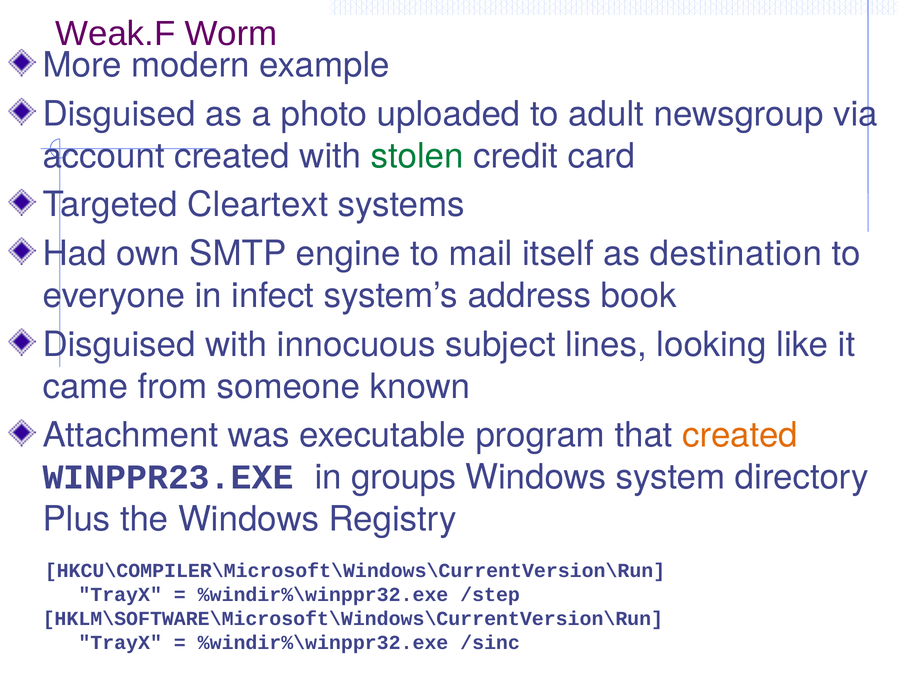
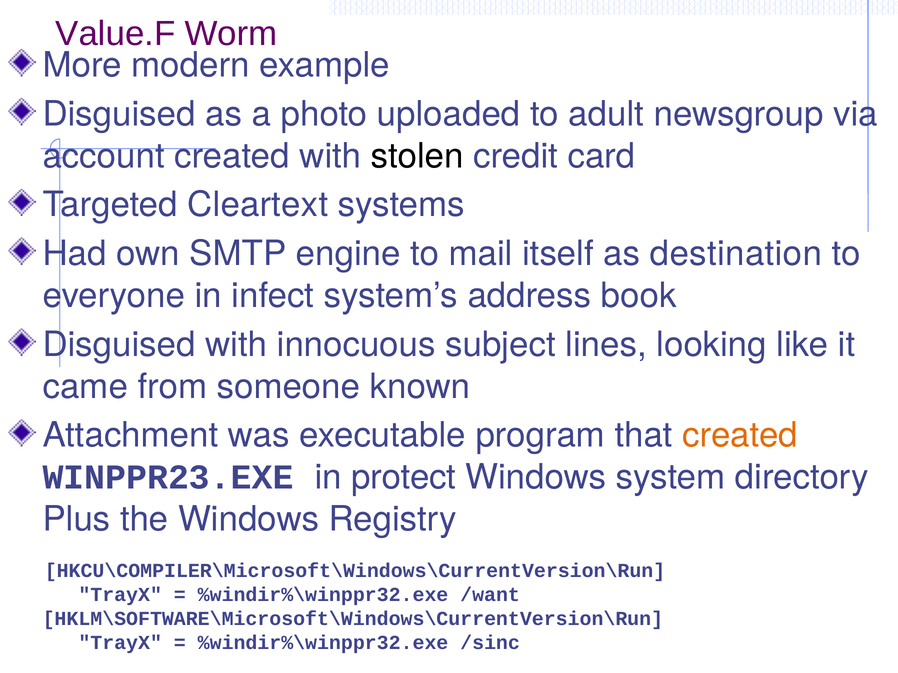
Weak.F: Weak.F -> Value.F (115, 34)
stolen colour: green -> black (417, 156)
groups: groups -> protect (404, 478)
/step: /step -> /want (490, 595)
